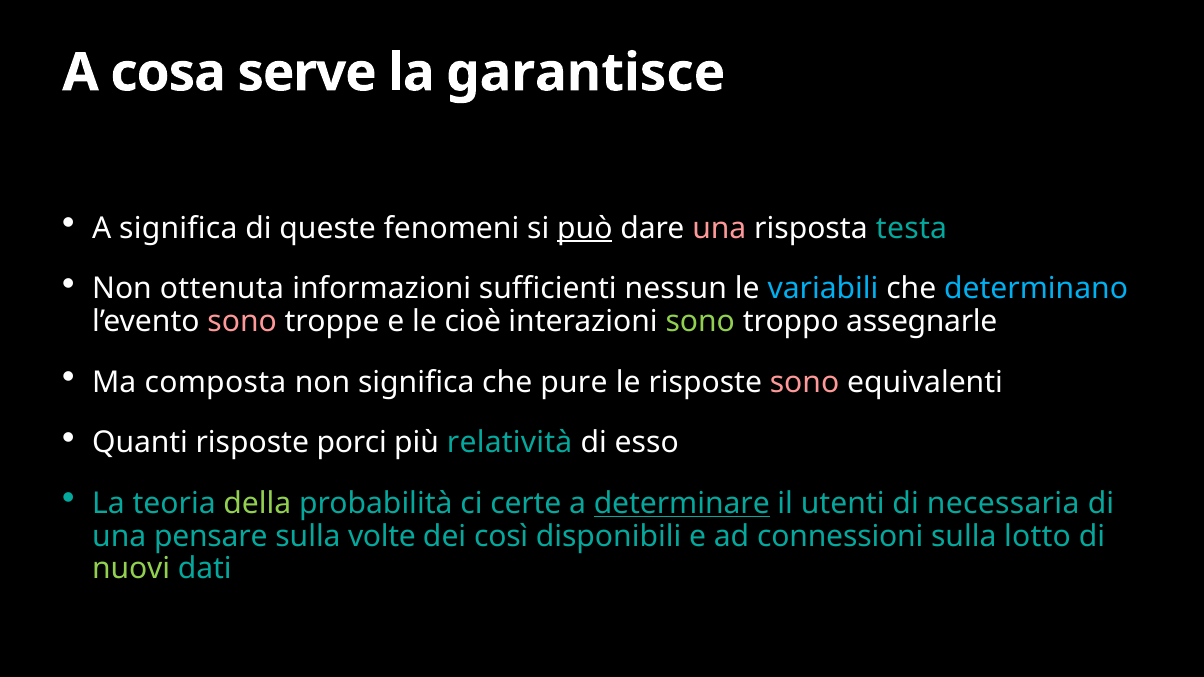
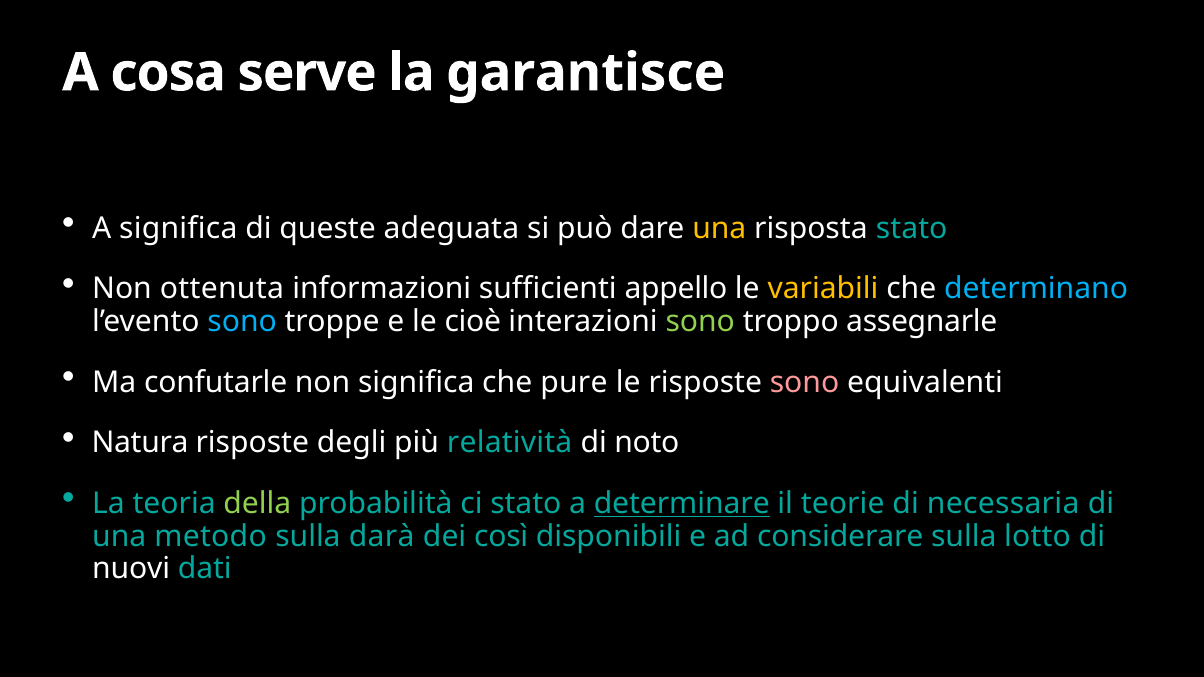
fenomeni: fenomeni -> adeguata (451, 228)
può underline: present -> none (585, 228)
una colour: pink -> yellow (719, 228)
risposta testa: testa -> stato (912, 228)
nessun: nessun -> appello (676, 289)
variabili colour: light blue -> yellow (823, 289)
sono colour: pink -> light blue (242, 322)
composta: composta -> confutarle (216, 382)
Quanti: Quanti -> Natura (140, 443)
porci: porci -> degli (352, 443)
esso: esso -> noto (647, 443)
ci certe: certe -> stato (526, 504)
utenti: utenti -> teorie (843, 504)
pensare: pensare -> metodo (211, 536)
volte: volte -> darà (382, 536)
connessioni: connessioni -> considerare (840, 536)
nuovi colour: light green -> white (131, 569)
